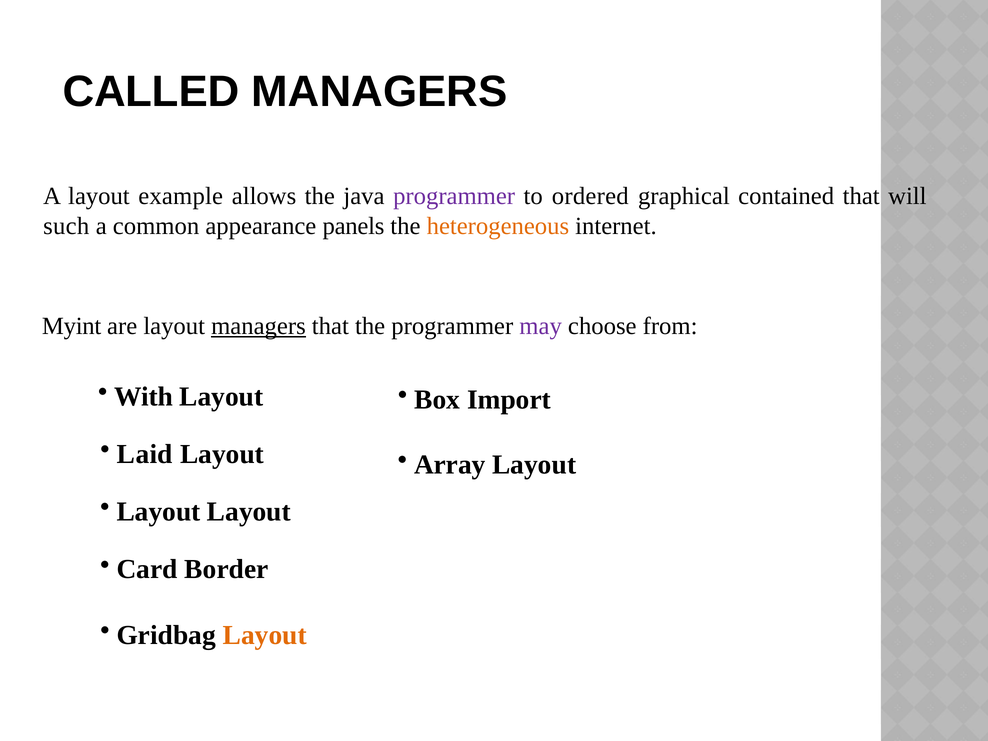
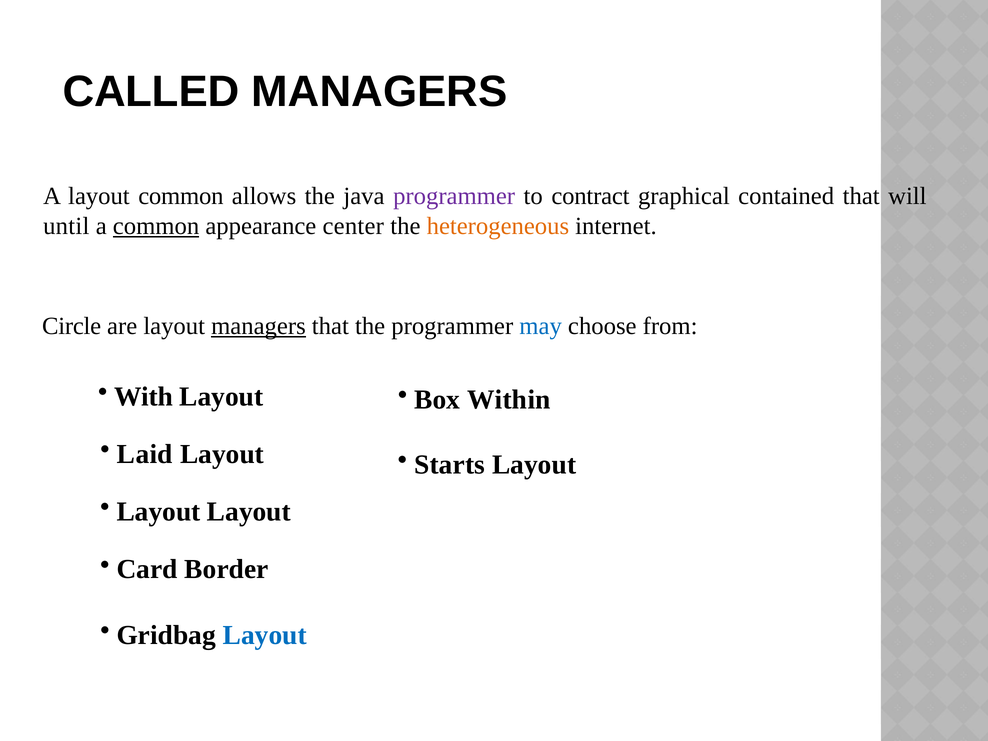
layout example: example -> common (181, 196)
ordered: ordered -> contract (590, 196)
such: such -> until (66, 226)
common underline: none -> present (156, 226)
panels: panels -> center (353, 226)
Myint: Myint -> Circle (72, 326)
may colour: purple -> blue (541, 326)
Import: Import -> Within (509, 399)
Array: Array -> Starts (450, 465)
Layout colour: orange -> blue (265, 635)
